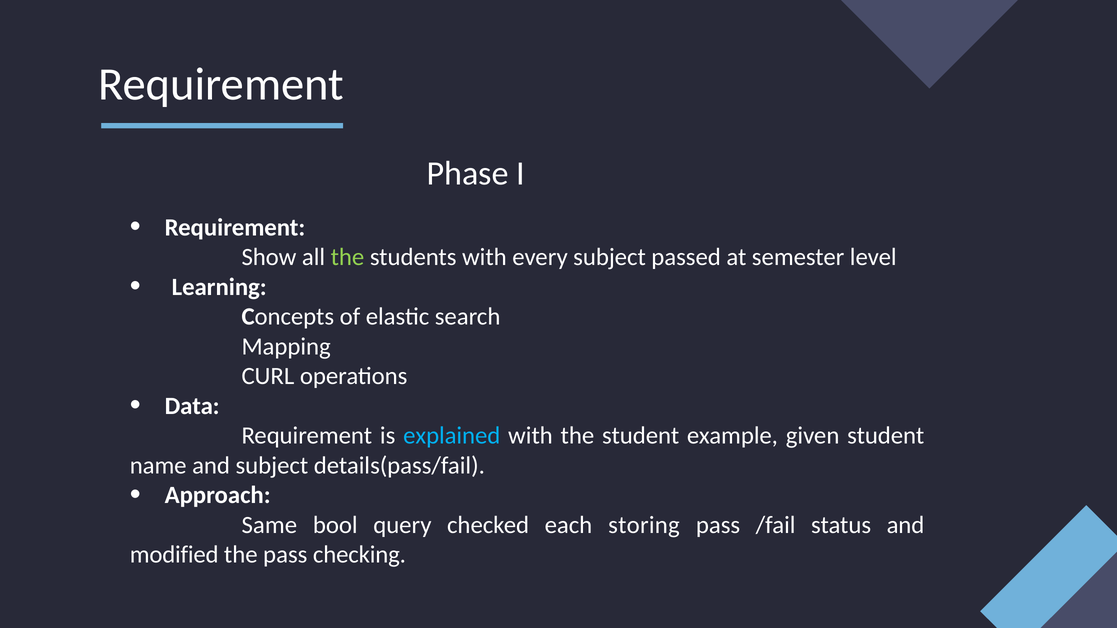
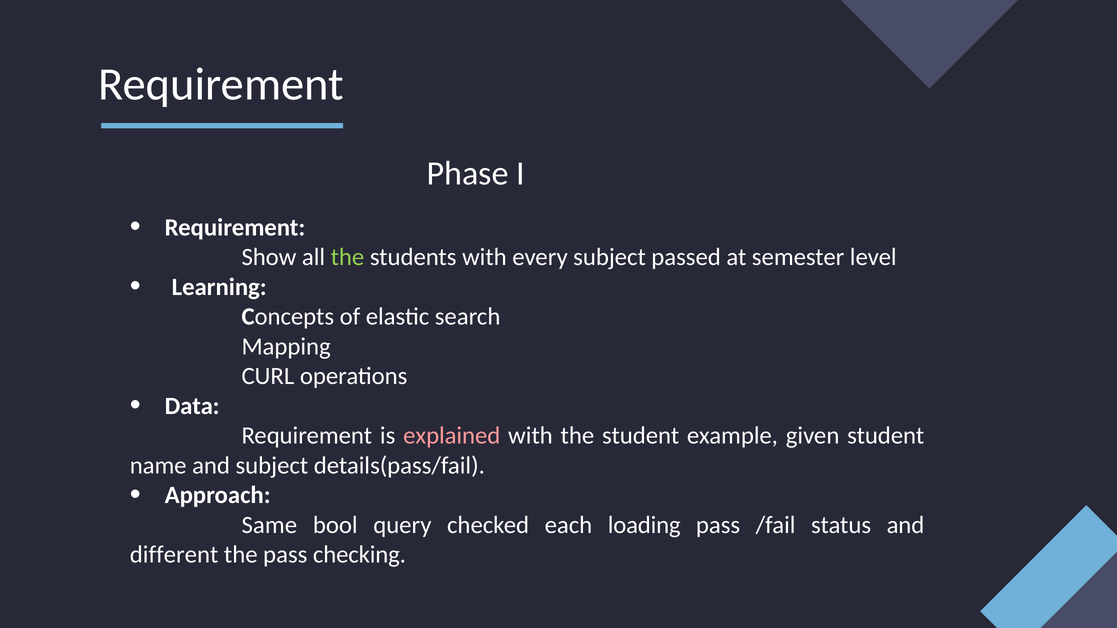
explained colour: light blue -> pink (452, 436)
storing: storing -> loading (644, 525)
modified: modified -> different (174, 555)
